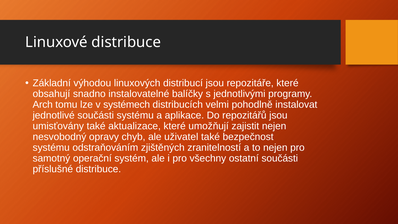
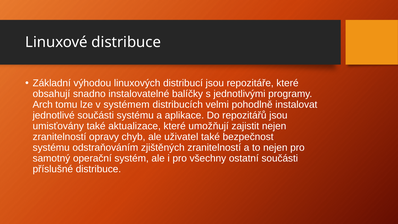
systémech: systémech -> systémem (127, 105)
nesvobodný: nesvobodný -> zranitelností (59, 137)
